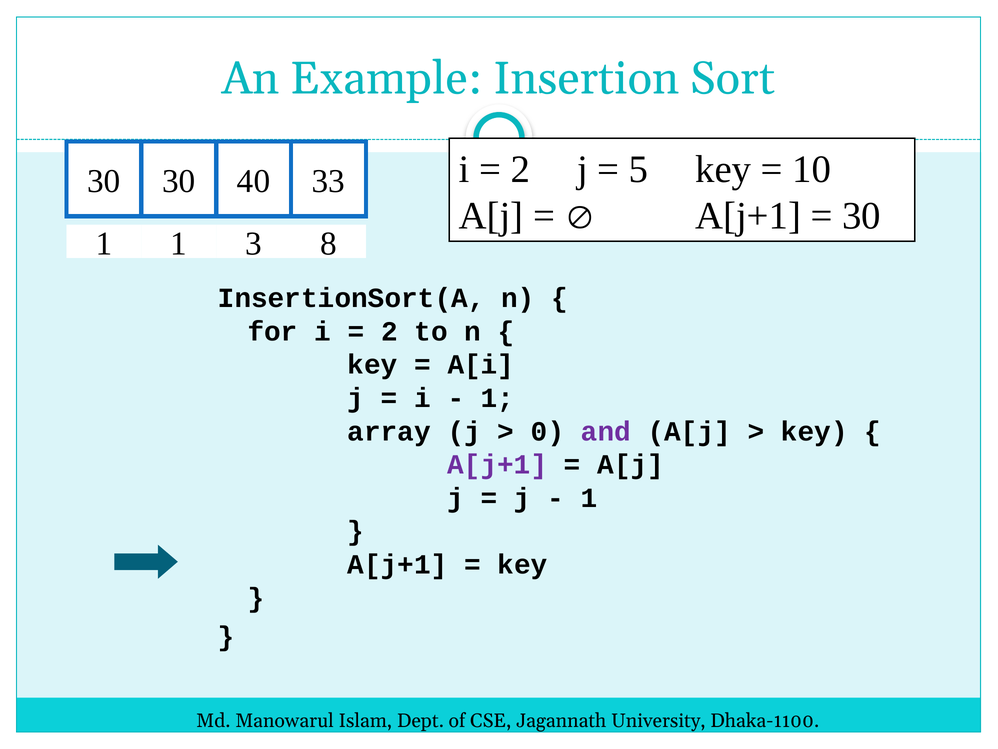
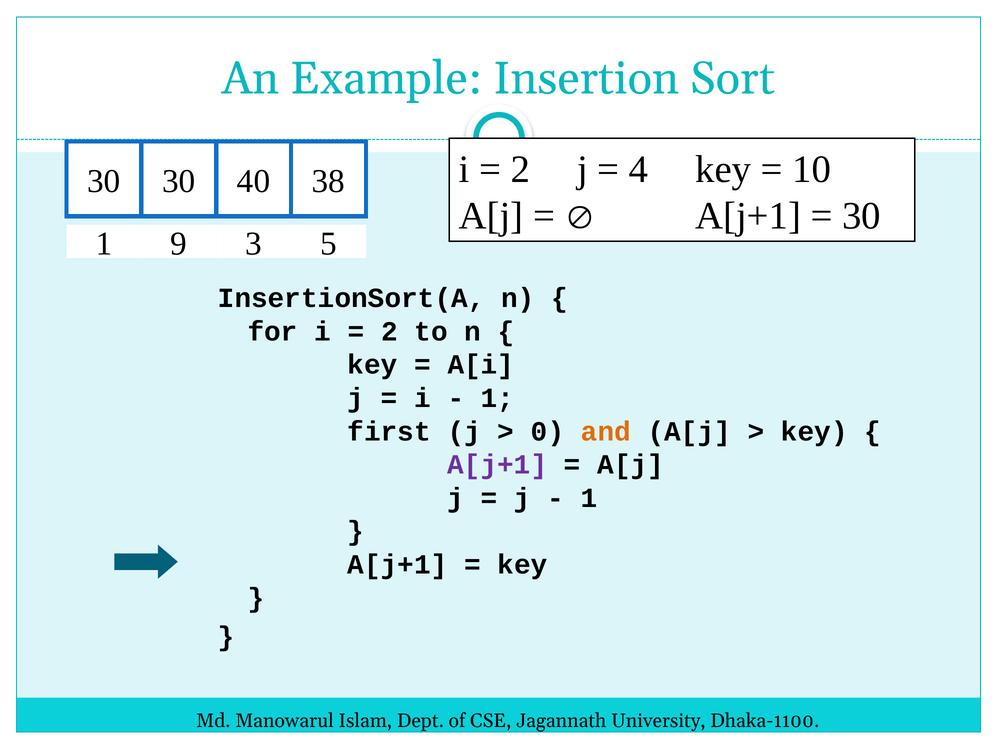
5: 5 -> 4 (639, 169)
33: 33 -> 38 (328, 181)
1 1: 1 -> 9 (179, 244)
8: 8 -> 5 (328, 244)
array: array -> first (389, 431)
and colour: purple -> orange (606, 431)
